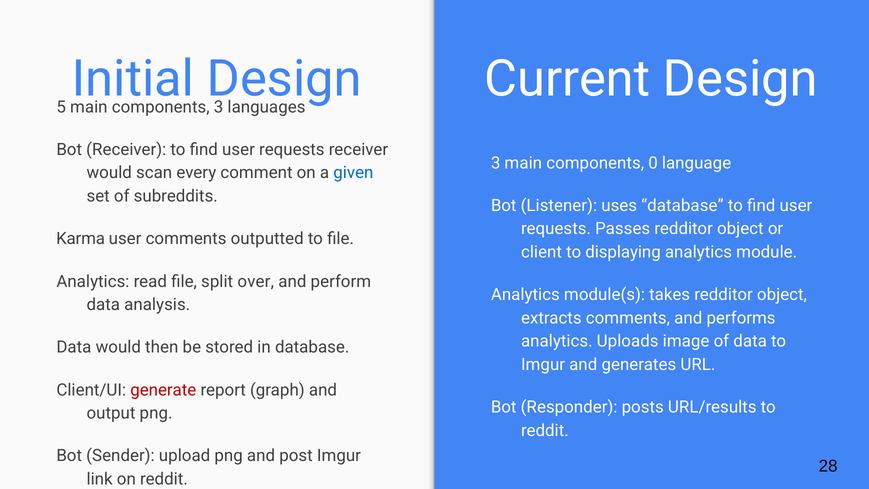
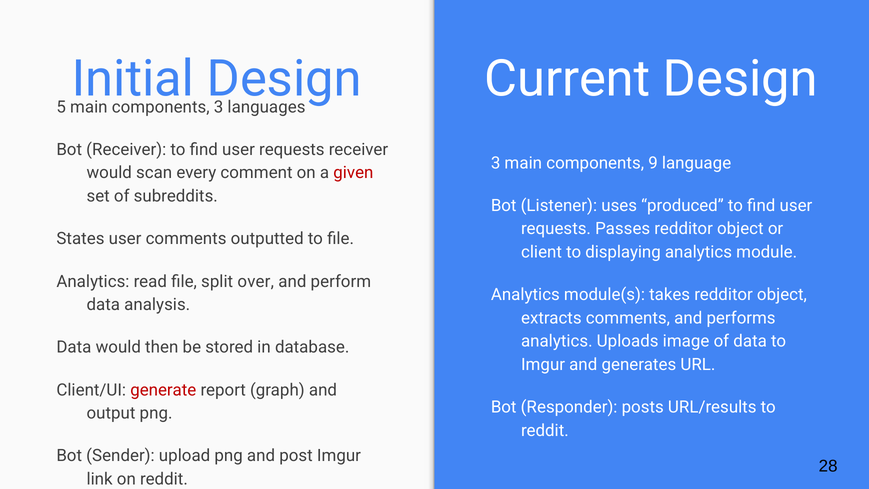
0: 0 -> 9 (653, 163)
given colour: blue -> red (353, 173)
uses database: database -> produced (682, 205)
Karma: Karma -> States (80, 239)
